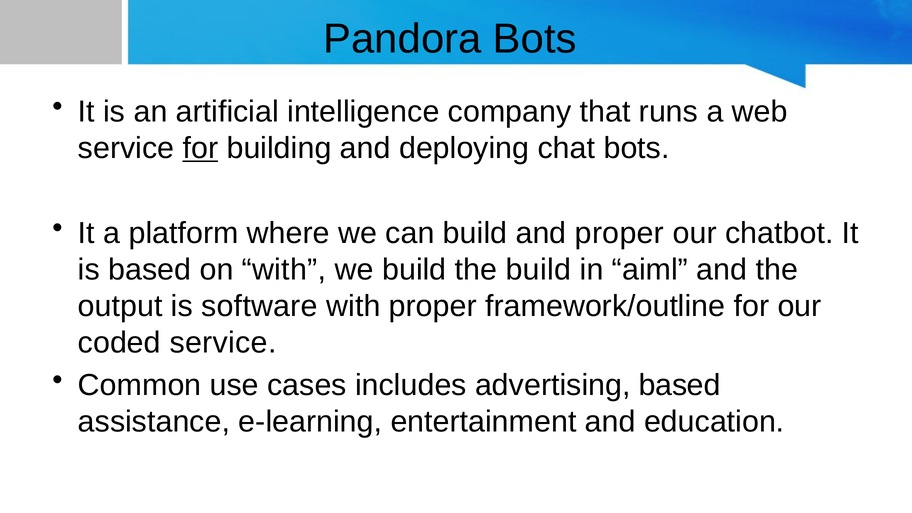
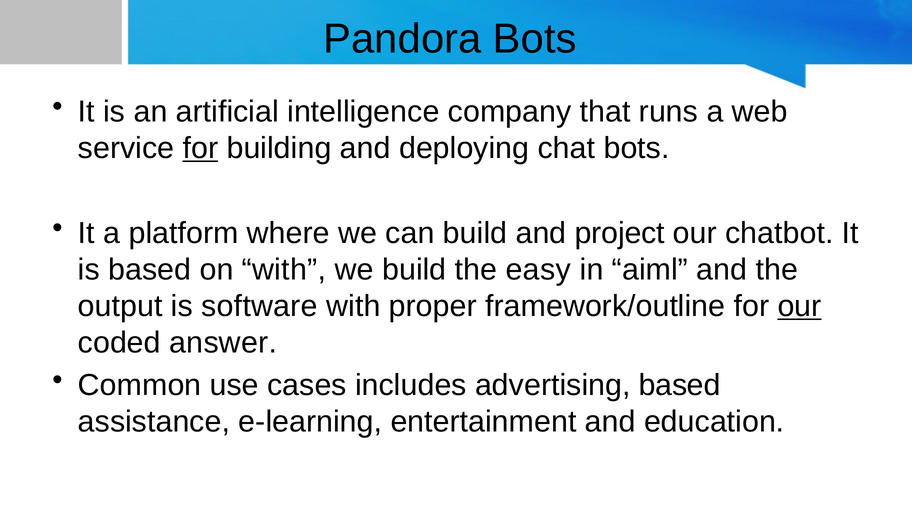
and proper: proper -> project (620, 233)
the build: build -> easy (538, 270)
our underline: none -> present (800, 306)
coded service: service -> answer (223, 343)
